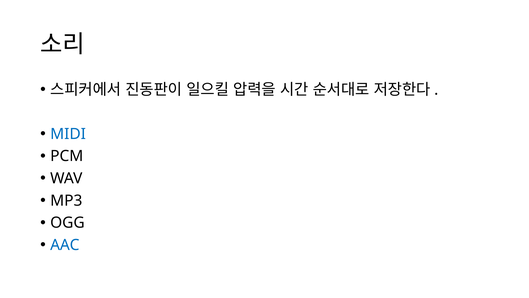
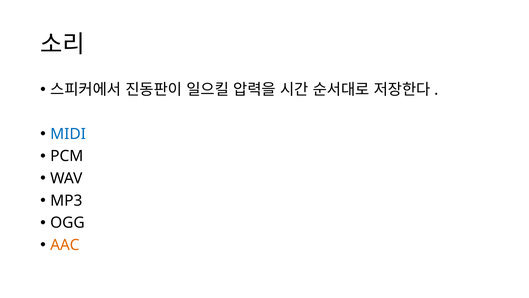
AAC colour: blue -> orange (65, 245)
